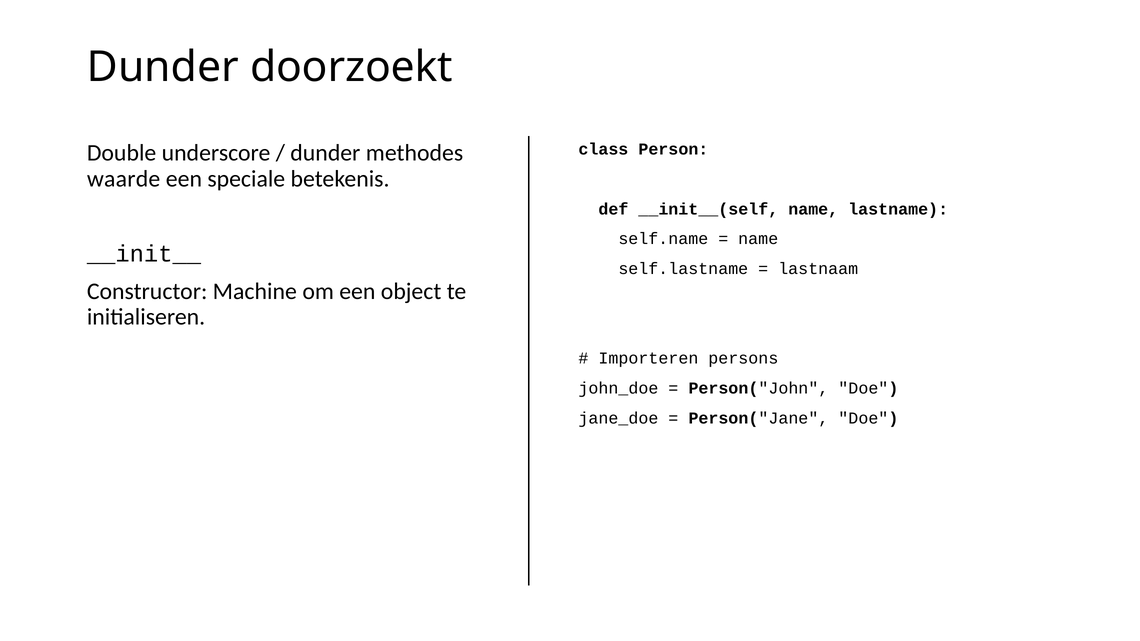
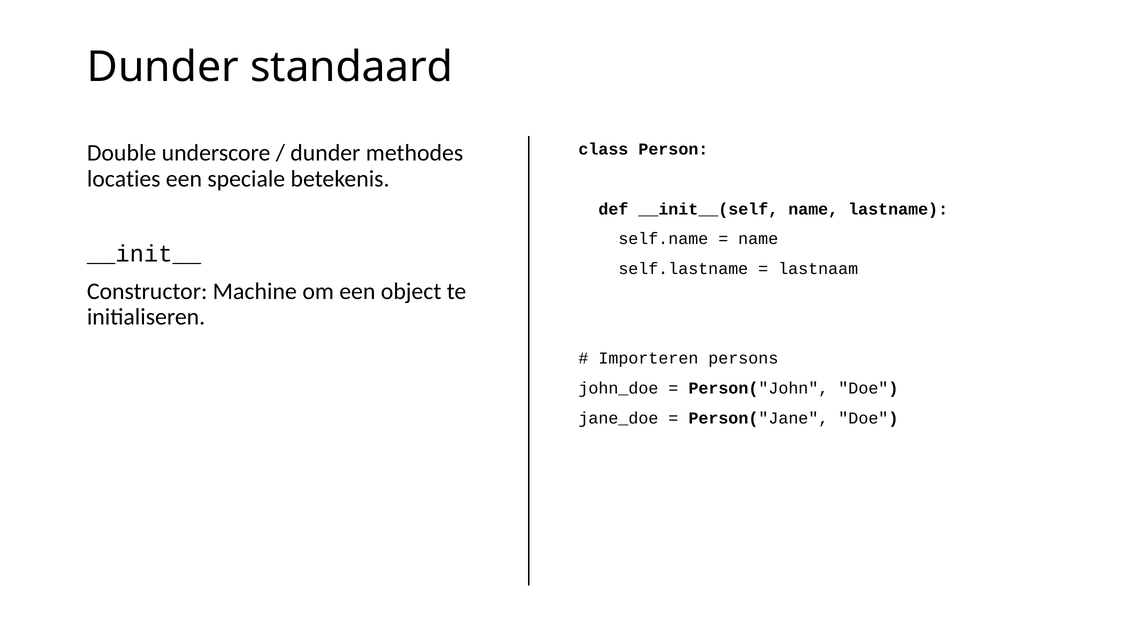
doorzoekt: doorzoekt -> standaard (351, 67)
waarde: waarde -> locaties (124, 179)
